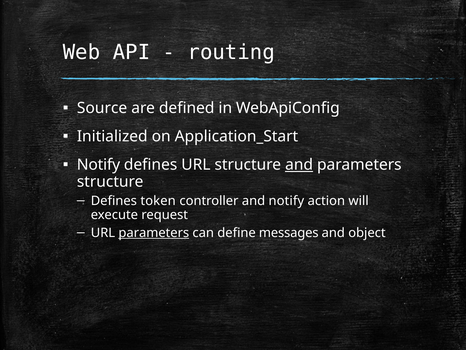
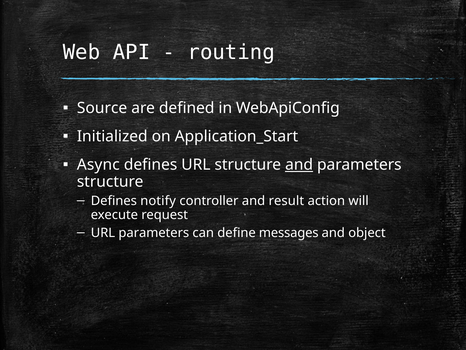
Notify: Notify -> Async (98, 165)
token: token -> notify (158, 201)
and notify: notify -> result (286, 201)
parameters underline: present -> none (154, 232)
